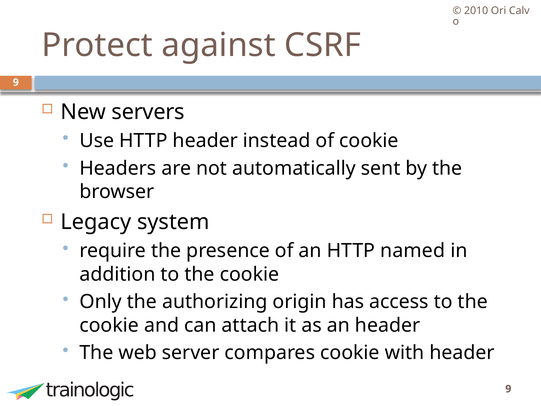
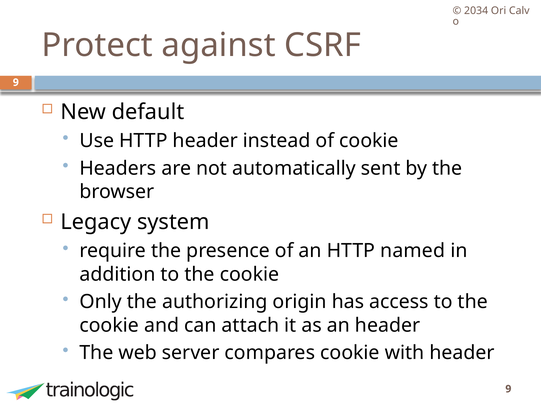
2010: 2010 -> 2034 (476, 11)
servers: servers -> default (148, 112)
